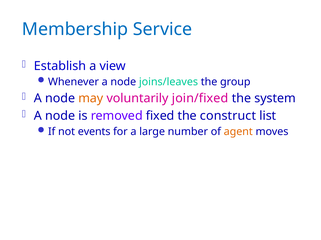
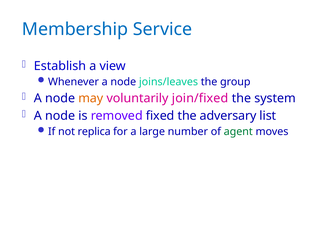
construct: construct -> adversary (228, 116)
events: events -> replica (94, 132)
agent colour: orange -> green (238, 132)
